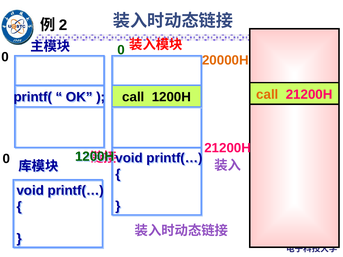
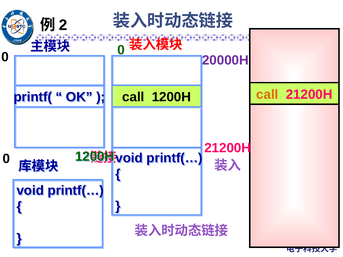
20000H colour: orange -> purple (225, 60)
